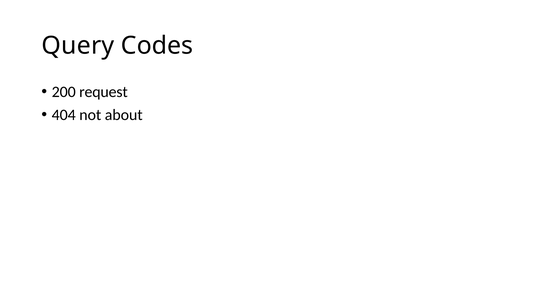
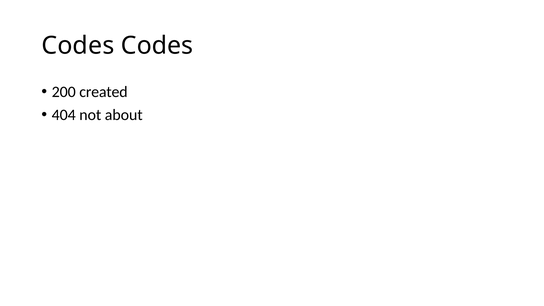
Query: Query -> Codes (78, 46)
request: request -> created (103, 92)
